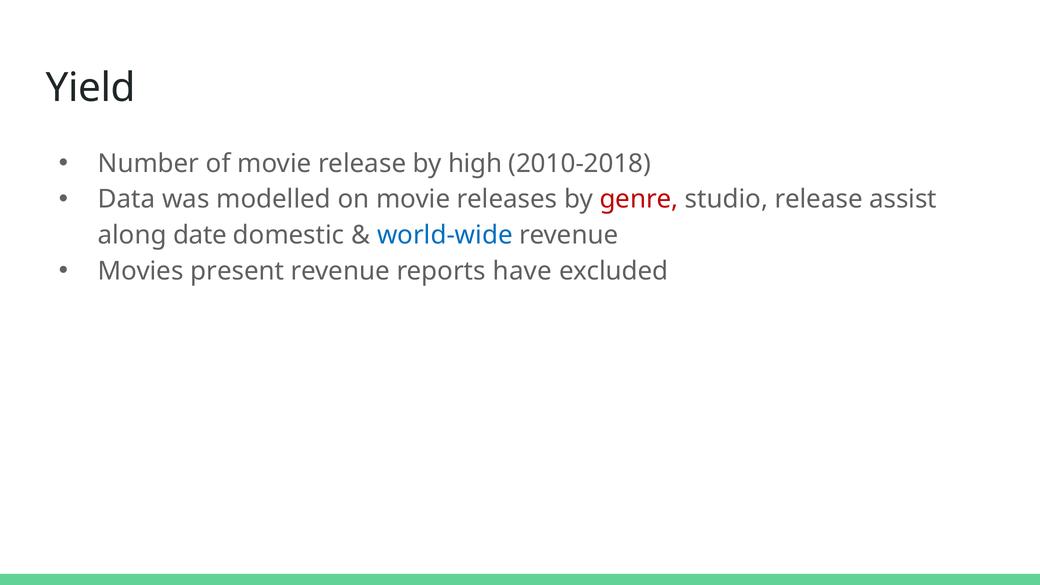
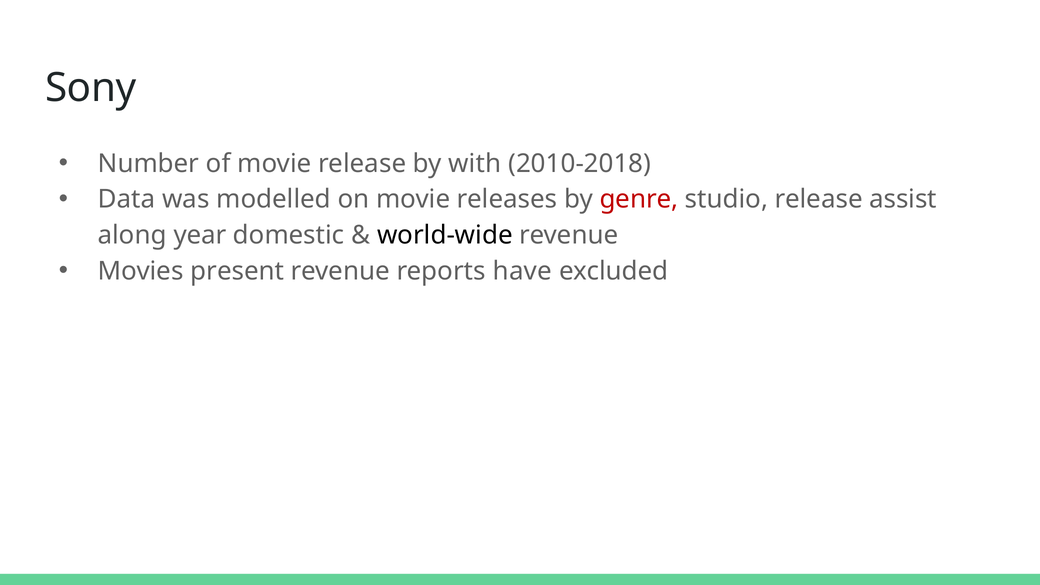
Yield: Yield -> Sony (91, 88)
high: high -> with (475, 164)
date: date -> year (200, 235)
world-wide colour: blue -> black (445, 235)
